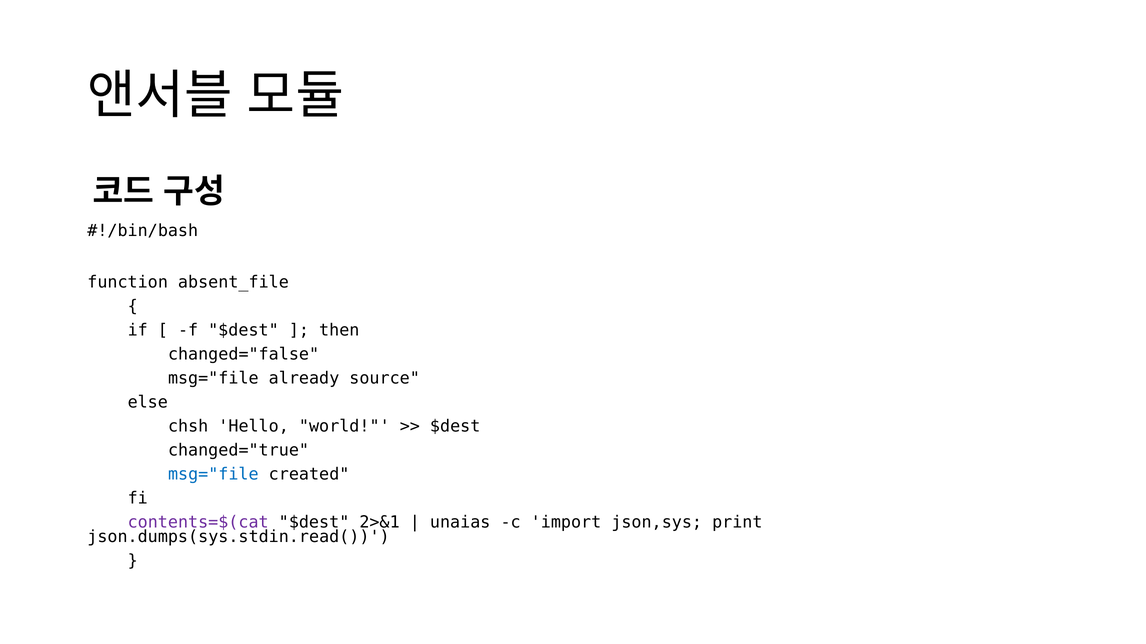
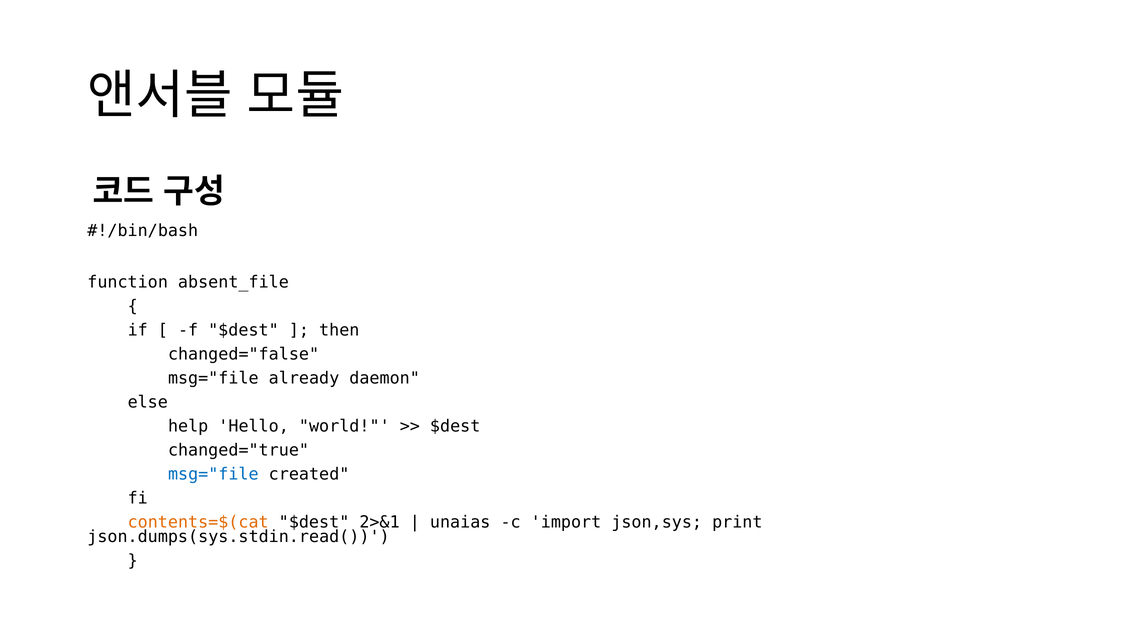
source: source -> daemon (385, 379)
chsh: chsh -> help (188, 427)
contents=$(cat colour: purple -> orange (198, 523)
